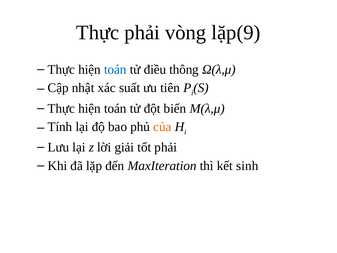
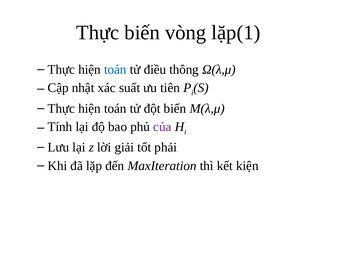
Thực phải: phải -> biến (142, 33)
lặp(9: lặp(9 -> lặp(1 (236, 33)
của colour: orange -> purple (162, 127)
sinh: sinh -> kiện (247, 166)
